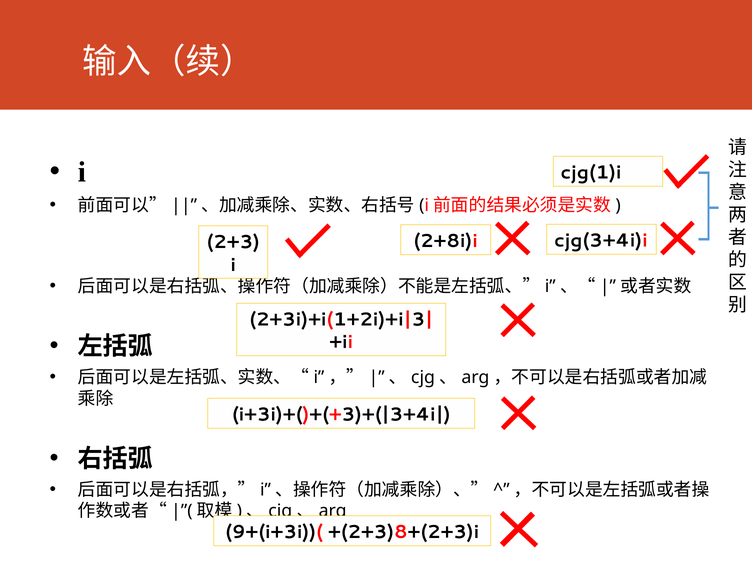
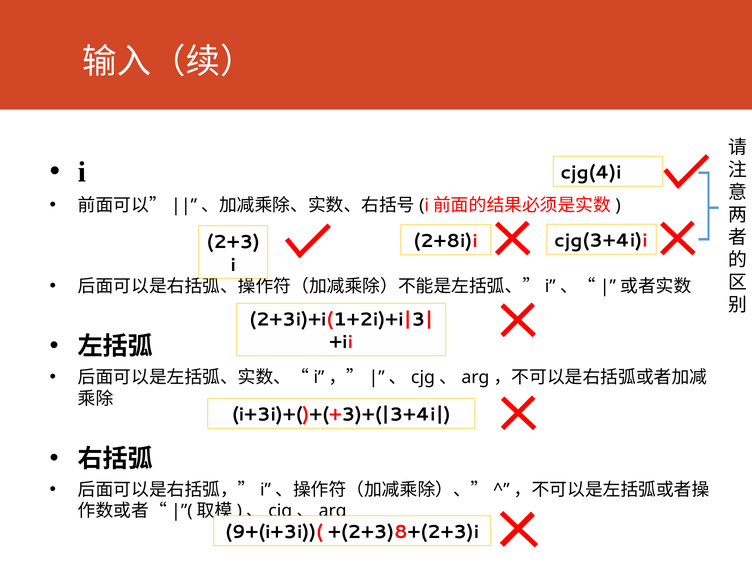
cjg(1)i: cjg(1)i -> cjg(4)i (591, 173)
